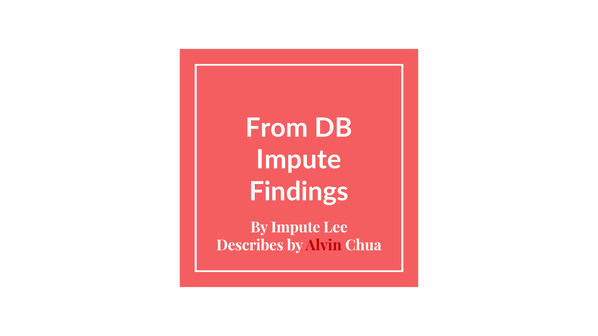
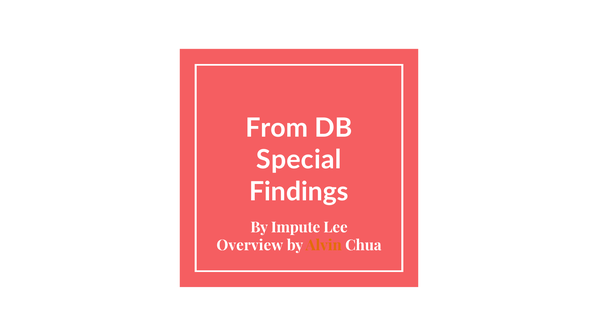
Impute: Impute -> Special (299, 160)
Describes: Describes -> Overview (250, 246)
Alvin colour: red -> orange (324, 246)
